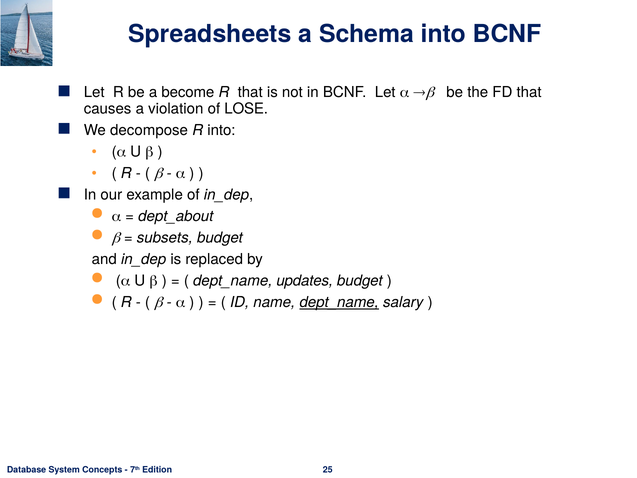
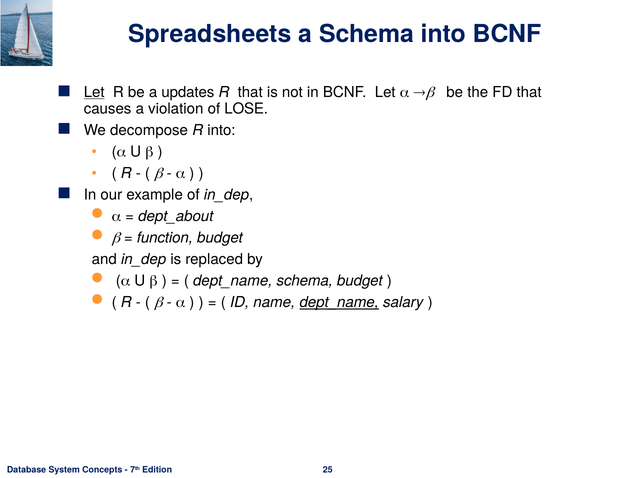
Let underline: none -> present (94, 92)
become: become -> updates (188, 92)
subsets: subsets -> function (165, 238)
dept_name updates: updates -> schema (305, 281)
